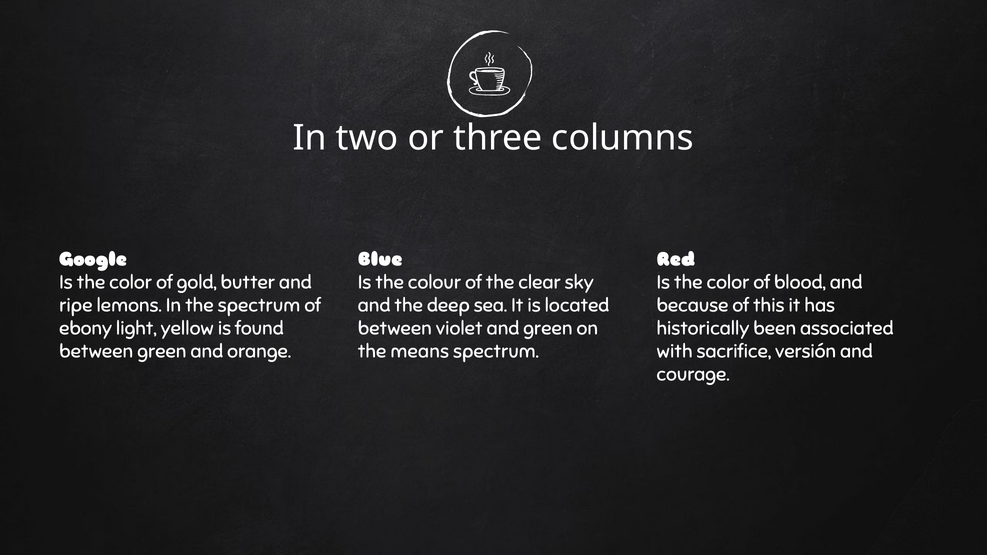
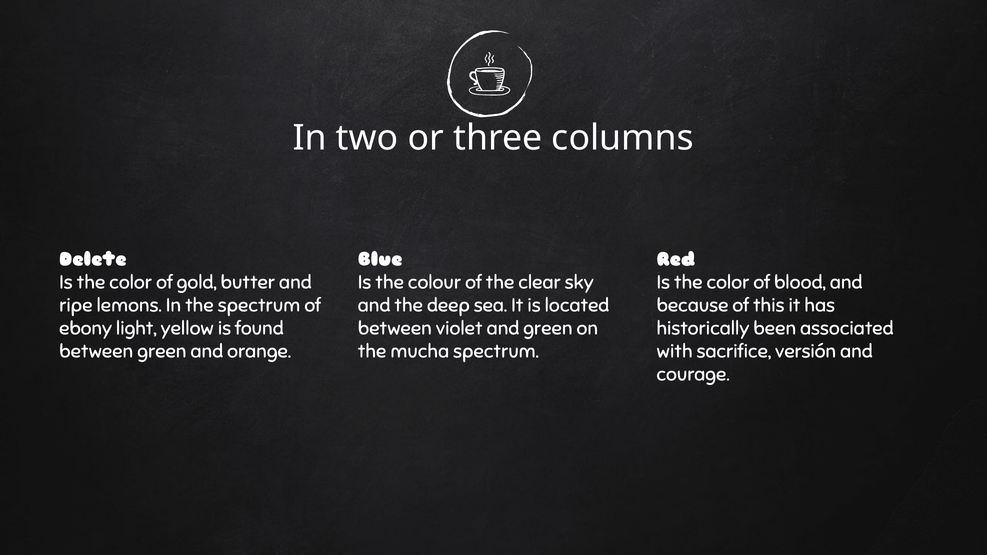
Google: Google -> Delete (93, 259)
means: means -> mucha (420, 352)
